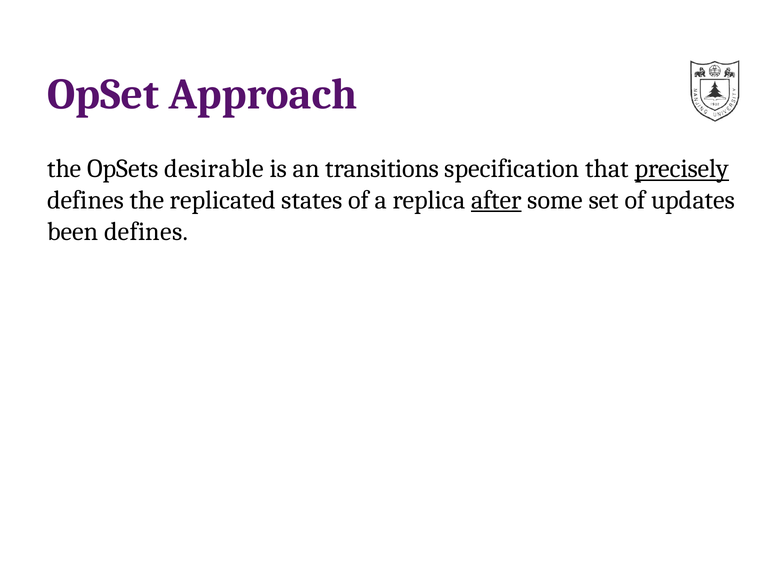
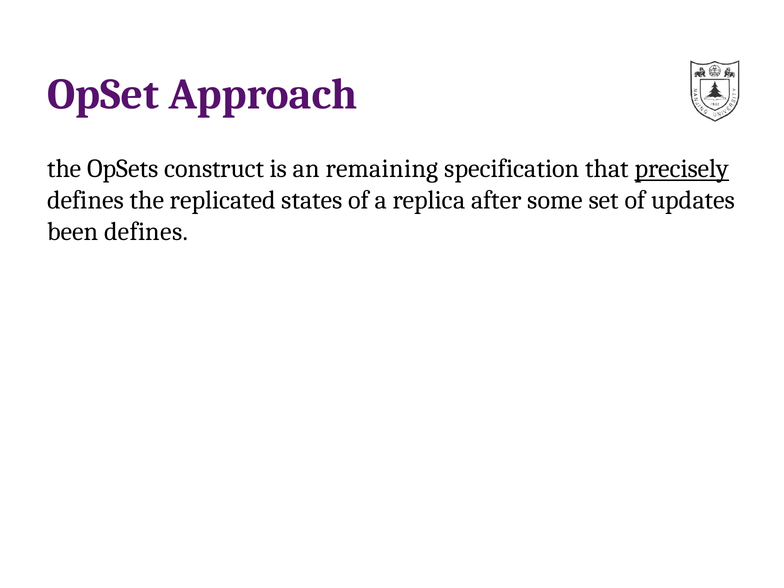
desirable: desirable -> construct (214, 169)
transitions: transitions -> remaining (382, 169)
after underline: present -> none (496, 200)
